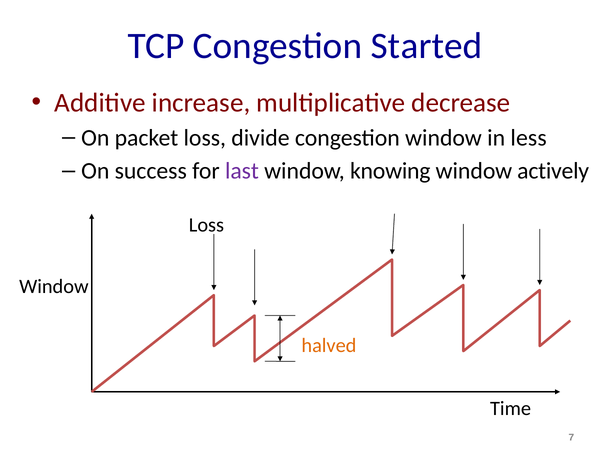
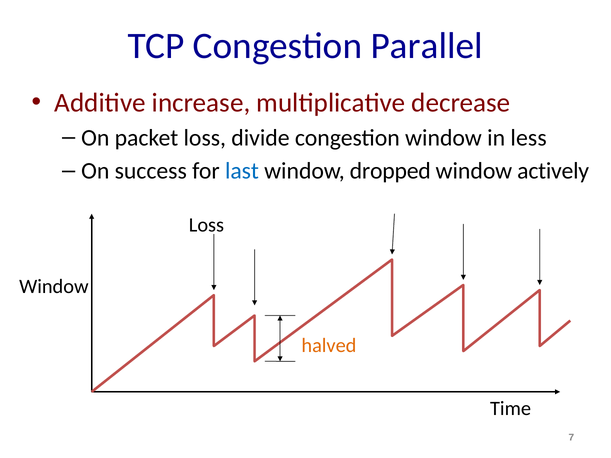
Started: Started -> Parallel (427, 46)
last colour: purple -> blue (242, 171)
knowing: knowing -> dropped (390, 171)
